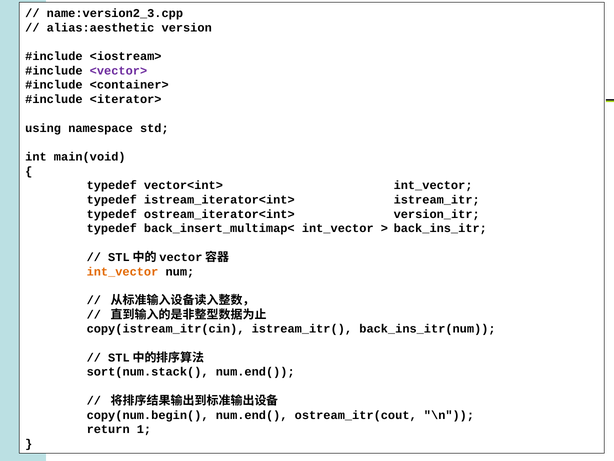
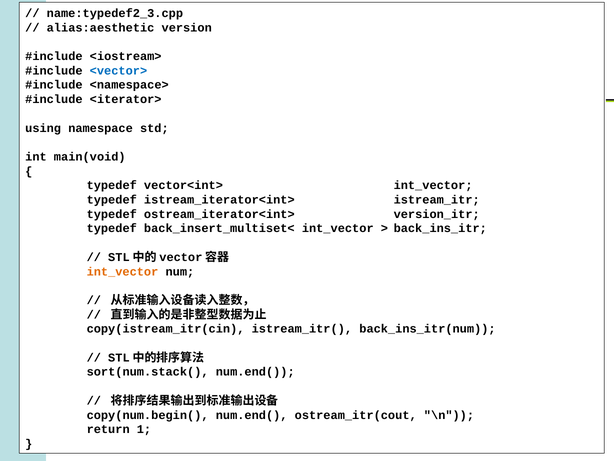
name:version2_3.cpp: name:version2_3.cpp -> name:typedef2_3.cpp (115, 13)
<vector> colour: purple -> blue (118, 71)
<container>: <container> -> <namespace> (129, 85)
back_insert_multimap<: back_insert_multimap< -> back_insert_multiset< (219, 228)
